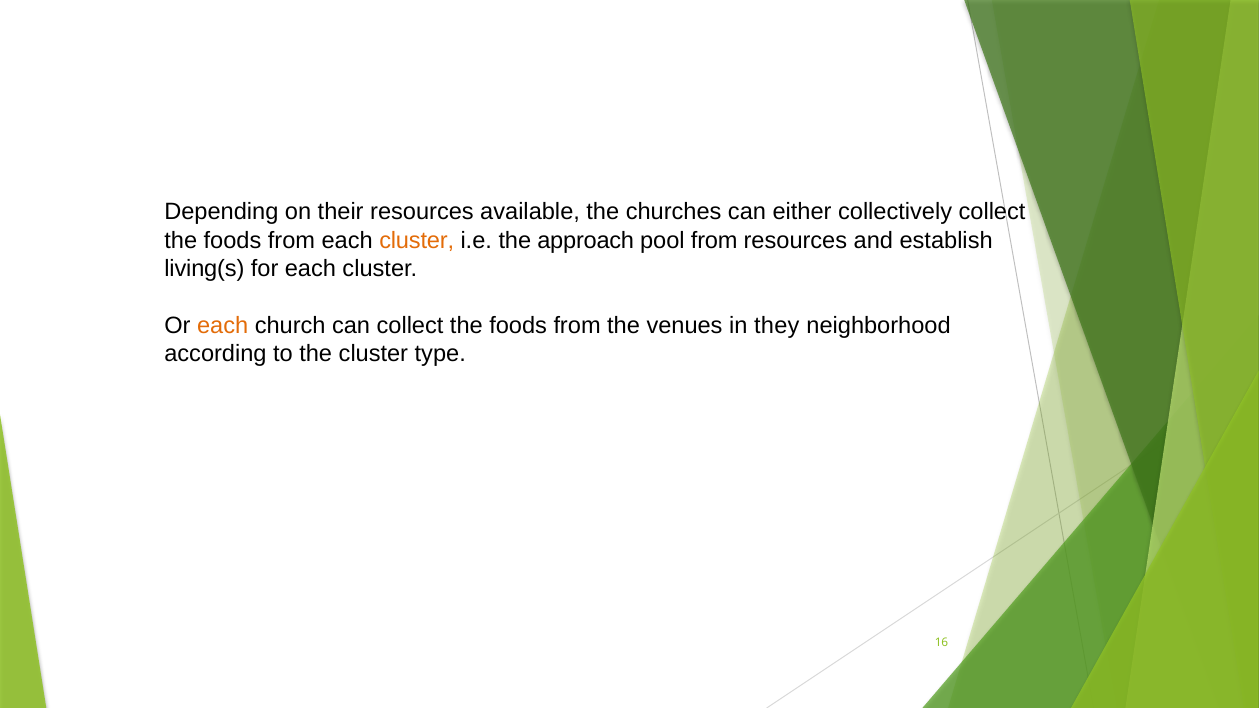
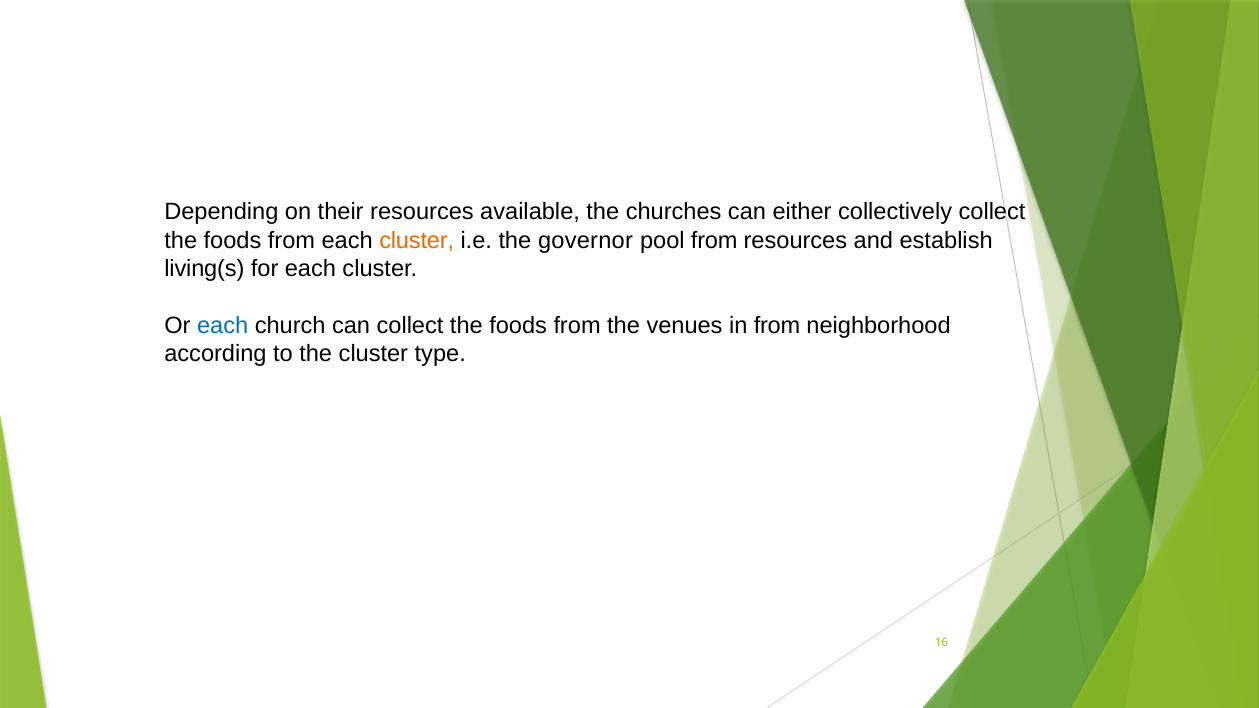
approach: approach -> governor (585, 240)
each colour: orange -> blue (223, 325)
in they: they -> from (777, 325)
